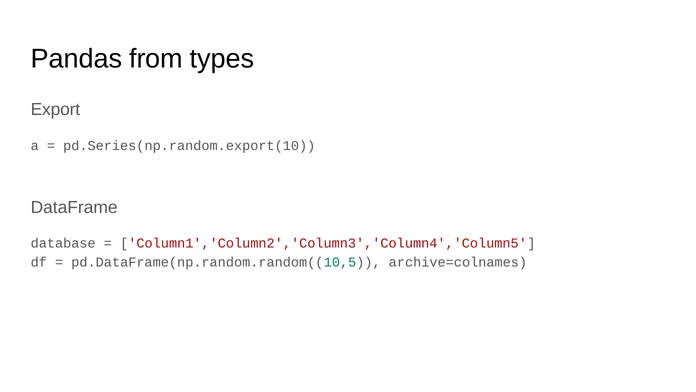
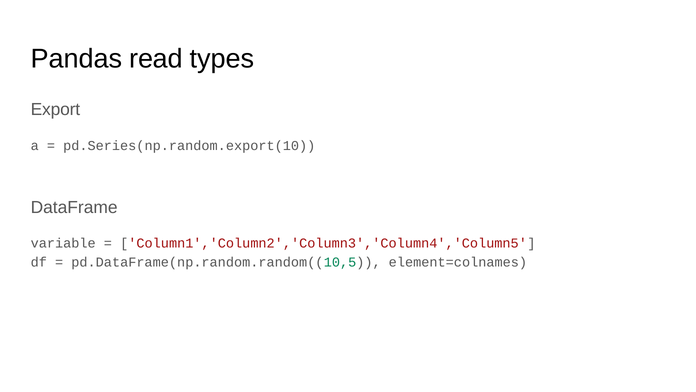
from: from -> read (156, 59)
database: database -> variable (63, 243)
archive=colnames: archive=colnames -> element=colnames (458, 262)
